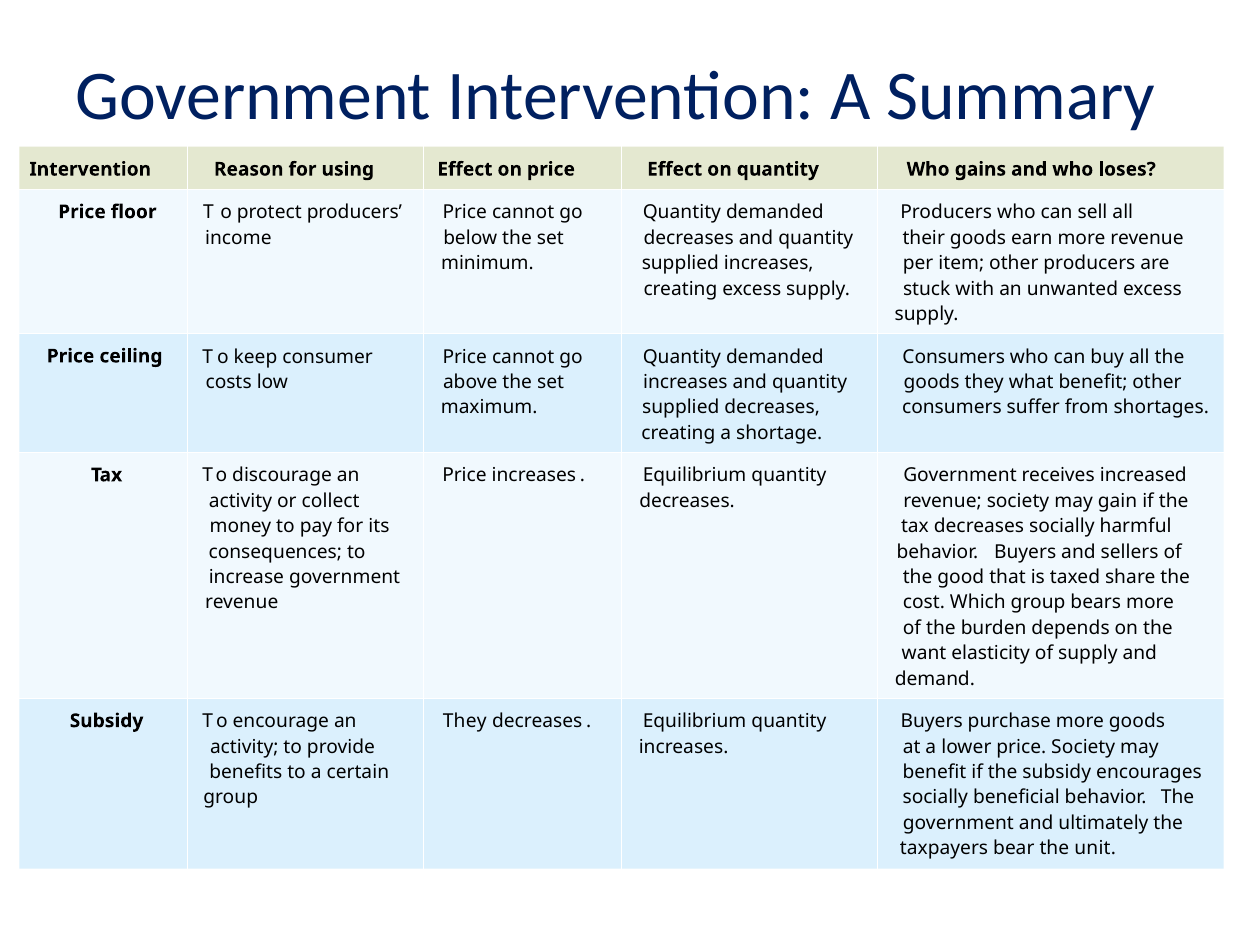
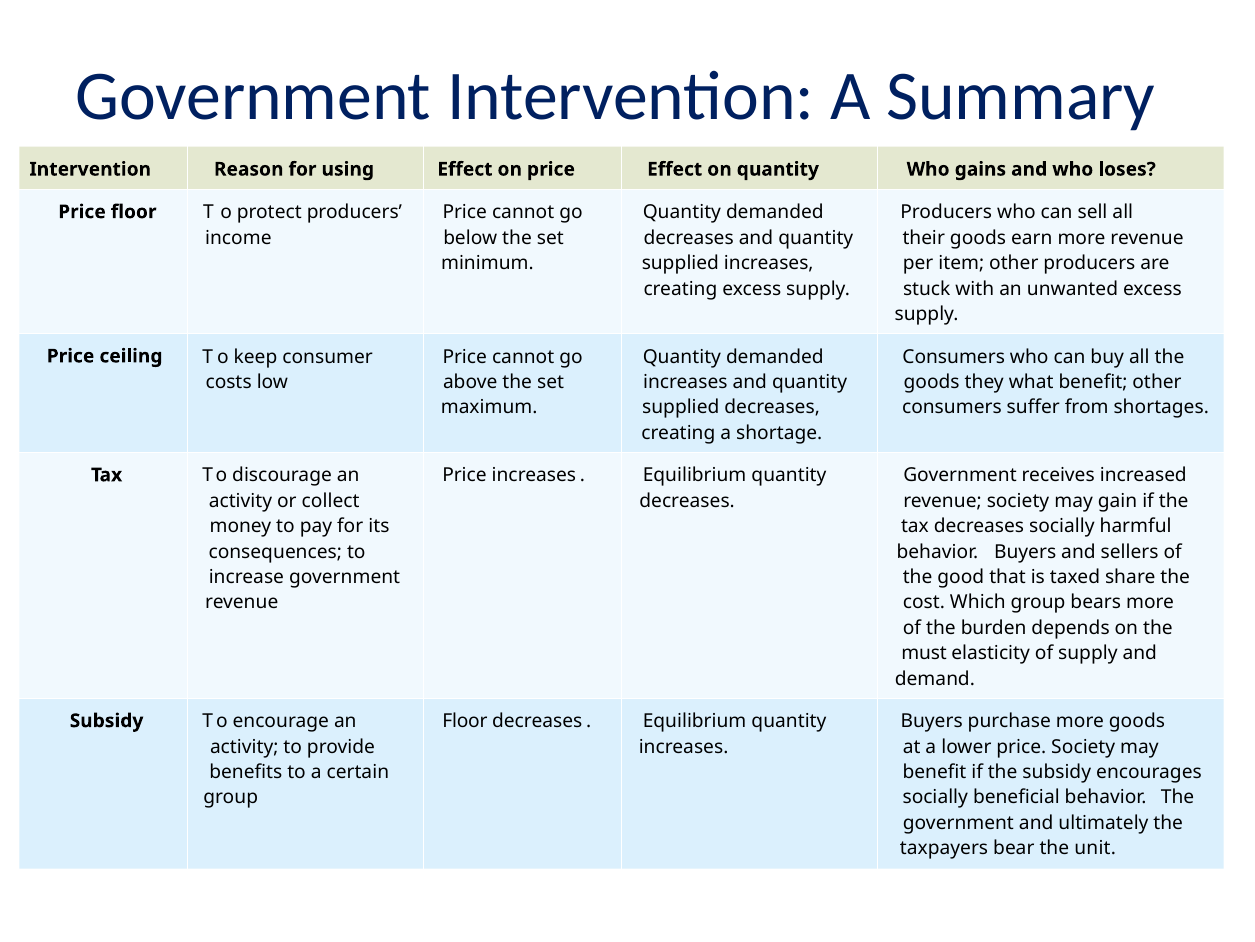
want: want -> must (924, 653)
They: They -> Floor (465, 721)
